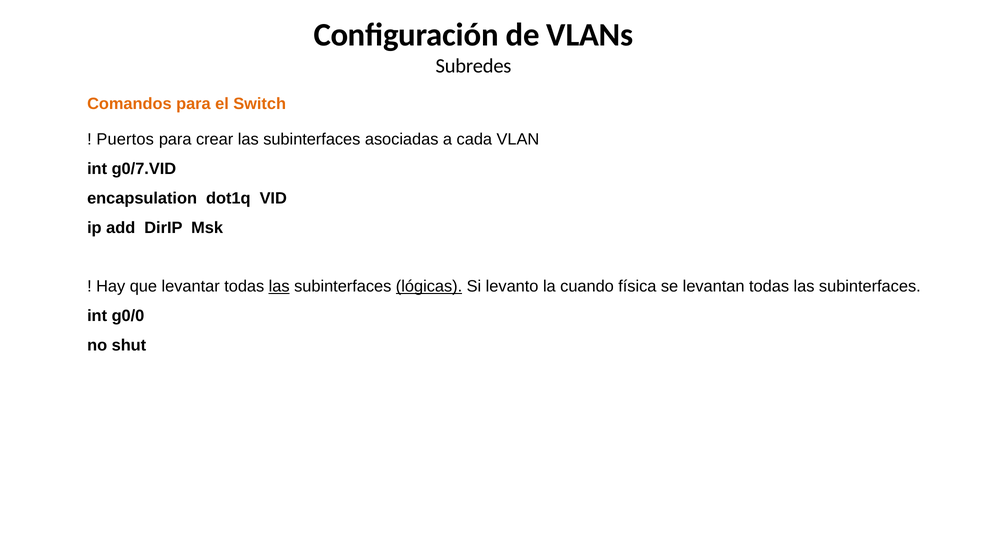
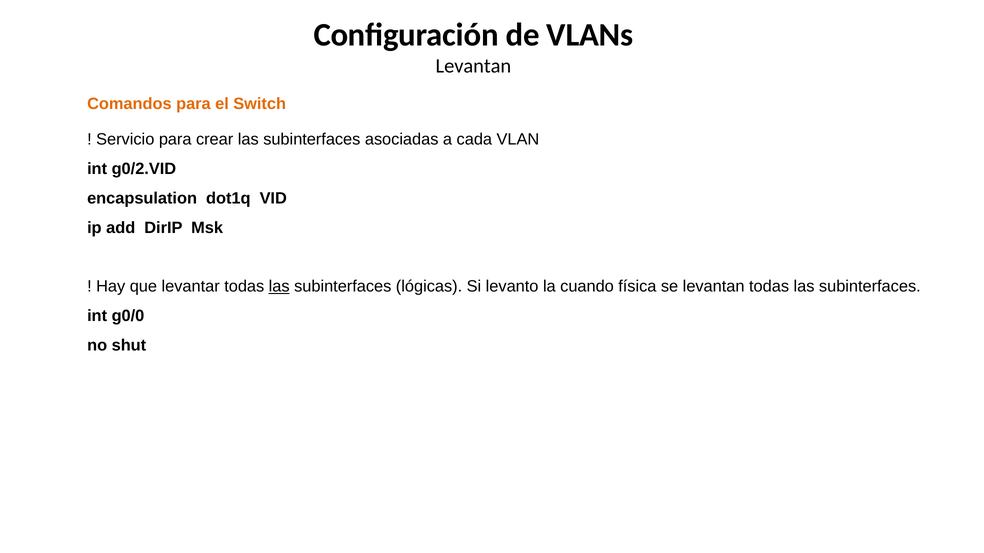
Subredes: Subredes -> Levantan (473, 66)
Puertos: Puertos -> Servicio (125, 139)
g0/7.VID: g0/7.VID -> g0/2.VID (144, 169)
lógicas underline: present -> none (429, 287)
